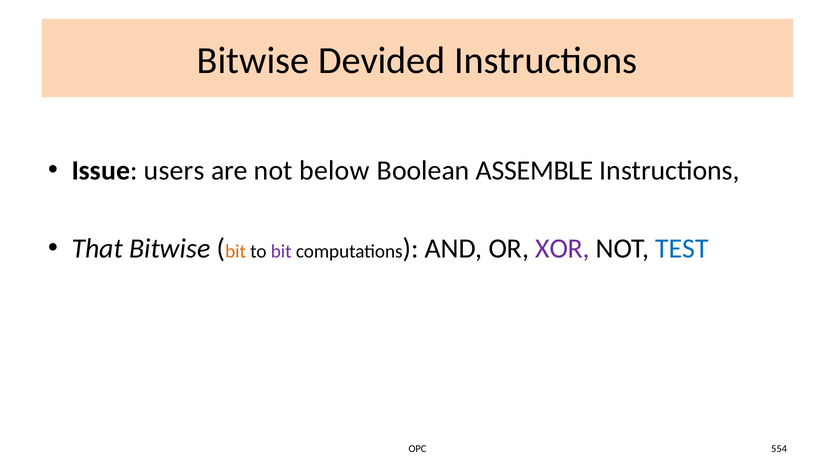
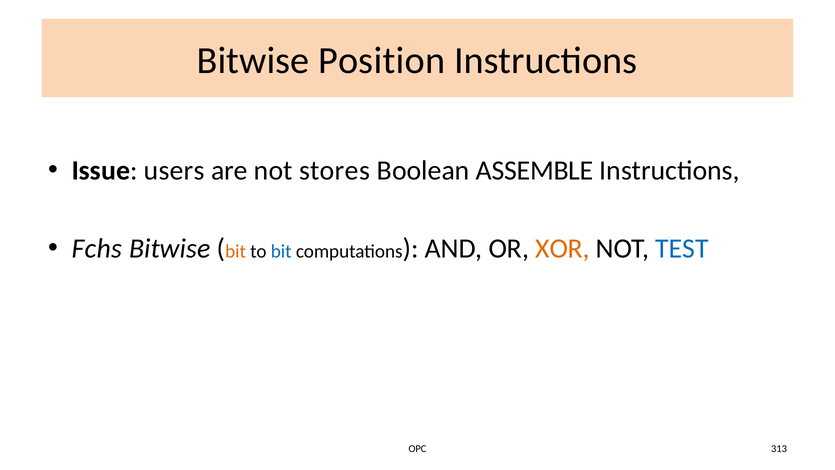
Devided: Devided -> Position (382, 61)
below: below -> stores (335, 170)
That: That -> Fchs (97, 248)
bit colour: purple -> blue (281, 251)
XOR colour: purple -> orange (562, 248)
554: 554 -> 313 (779, 448)
